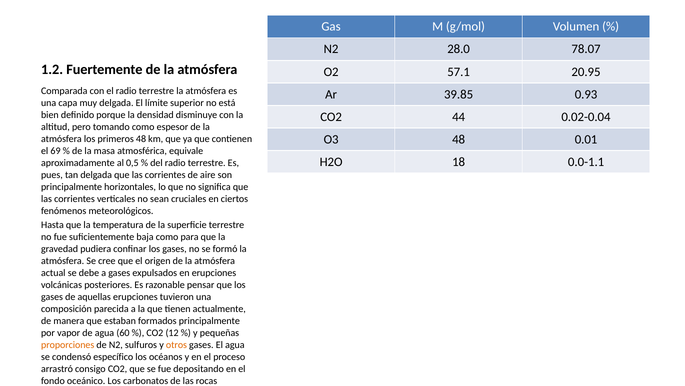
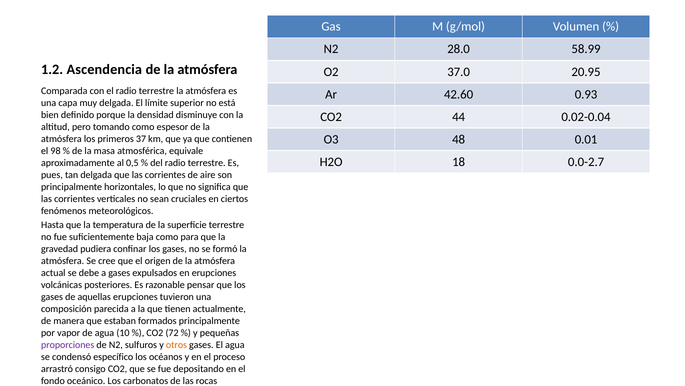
78.07: 78.07 -> 58.99 (586, 49)
Fuertemente: Fuertemente -> Ascendencia (104, 70)
57.1: 57.1 -> 37.0 (459, 72)
39.85: 39.85 -> 42.60 (459, 94)
primeros 48: 48 -> 37 (141, 139)
69: 69 -> 98 (56, 151)
0.0-1.1: 0.0-1.1 -> 0.0-2.7 (586, 162)
60: 60 -> 10 (123, 332)
12: 12 -> 72 (172, 332)
proporciones colour: orange -> purple (68, 344)
